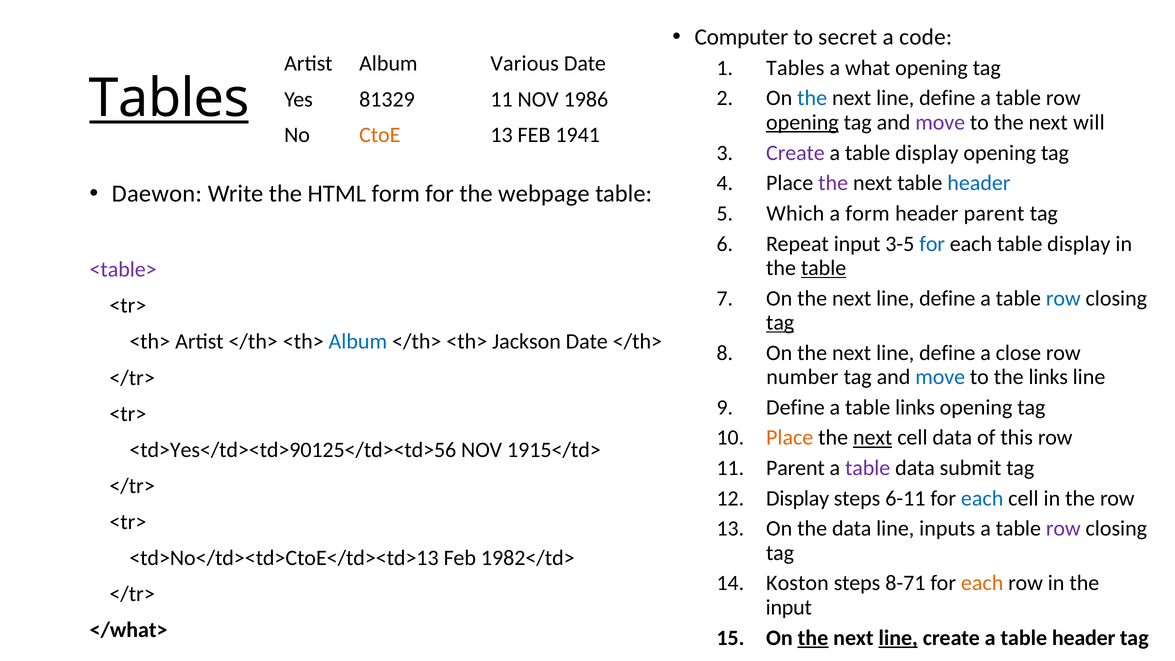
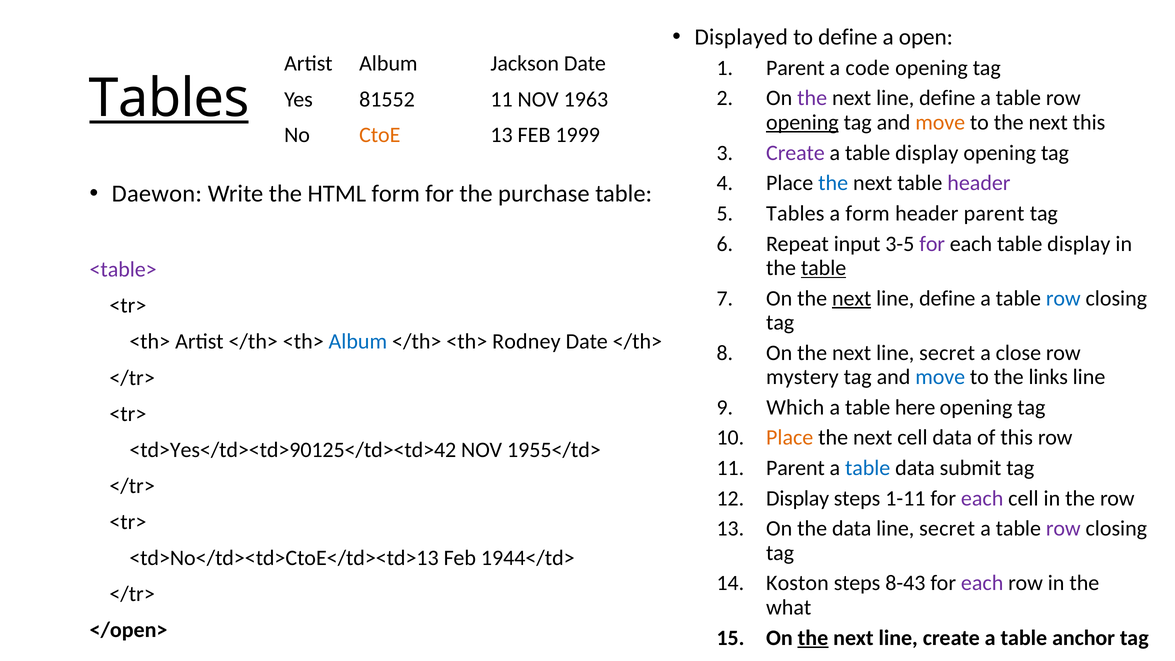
Computer: Computer -> Displayed (741, 37)
to secret: secret -> define (848, 37)
code: code -> open (926, 37)
Various: Various -> Jackson (525, 64)
Tables: Tables -> Parent (795, 68)
what: what -> code (868, 68)
the colour: blue -> purple (812, 98)
81329: 81329 -> 81552 (387, 99)
1986: 1986 -> 1963 (586, 99)
move colour: purple -> orange (940, 122)
next will: will -> this (1089, 122)
1941: 1941 -> 1999 (578, 135)
the colour: purple -> blue (833, 183)
header colour: blue -> purple (979, 183)
webpage: webpage -> purchase (544, 193)
Which: Which -> Tables (795, 213)
for colour: blue -> purple (932, 244)
next underline: none -> present (852, 298)
tag underline: present -> none (780, 322)
Jackson: Jackson -> Rodney (526, 342)
define: define -> secret (947, 353)
number: number -> mystery (802, 377)
Define: Define -> Which (795, 407)
table links: links -> here (915, 407)
next underline: present -> none (873, 438)
<td>Yes</td><td>90125</td><td>56: <td>Yes</td><td>90125</td><td>56 -> <td>Yes</td><td>90125</td><td>42 (293, 450)
1915</td>: 1915</td> -> 1955</td> (554, 450)
table colour: purple -> blue (868, 468)
6-11: 6-11 -> 1-11 (905, 498)
each colour: blue -> purple (982, 498)
inputs: inputs -> secret (947, 529)
1982</td>: 1982</td> -> 1944</td> (528, 558)
8-71: 8-71 -> 8-43 (905, 583)
each colour: orange -> purple (982, 583)
input: input -> what (789, 607)
</what>: </what> -> </open> (129, 630)
line underline: present -> none (898, 638)
a table header: header -> anchor (1084, 638)
